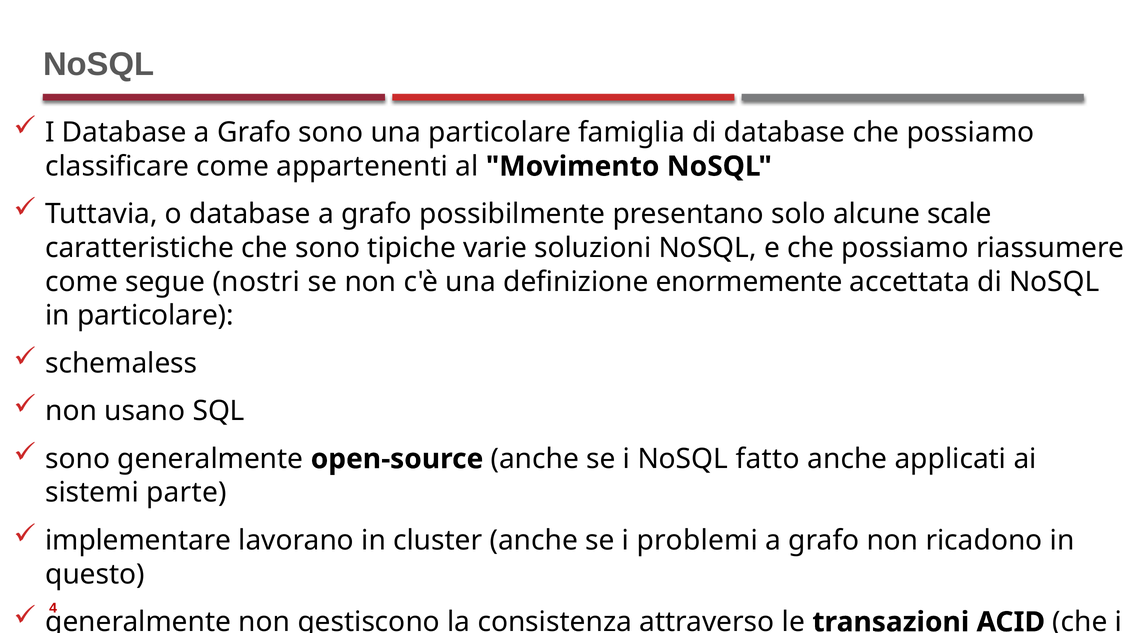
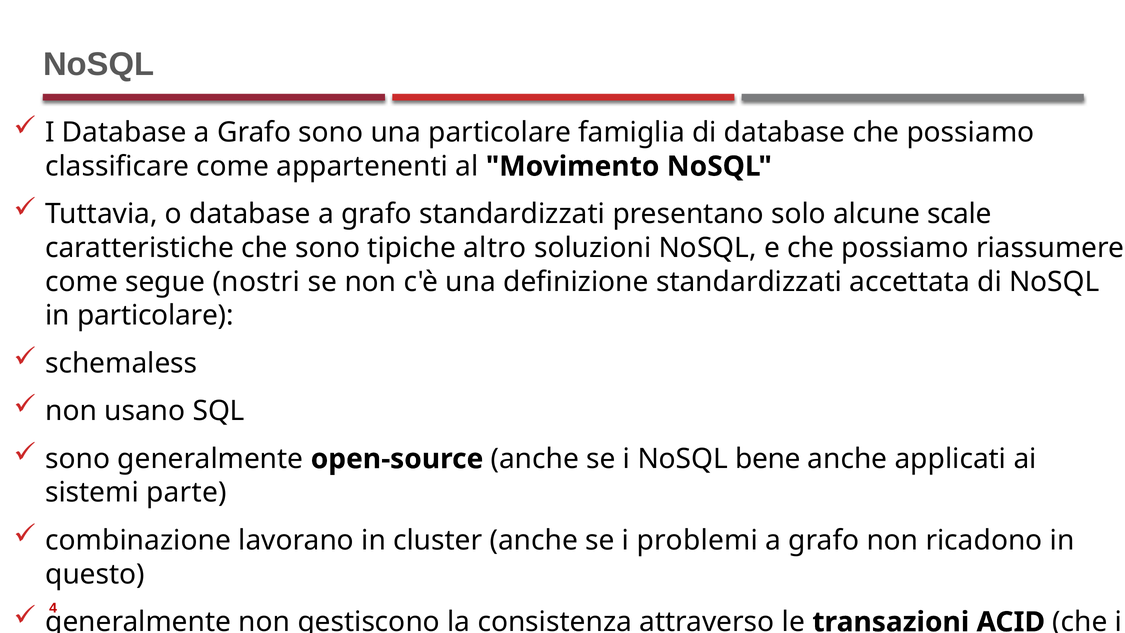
grafo possibilmente: possibilmente -> standardizzati (512, 214)
varie: varie -> altro (495, 248)
definizione enormemente: enormemente -> standardizzati (749, 282)
fatto: fatto -> bene (768, 459)
implementare: implementare -> combinazione (138, 540)
